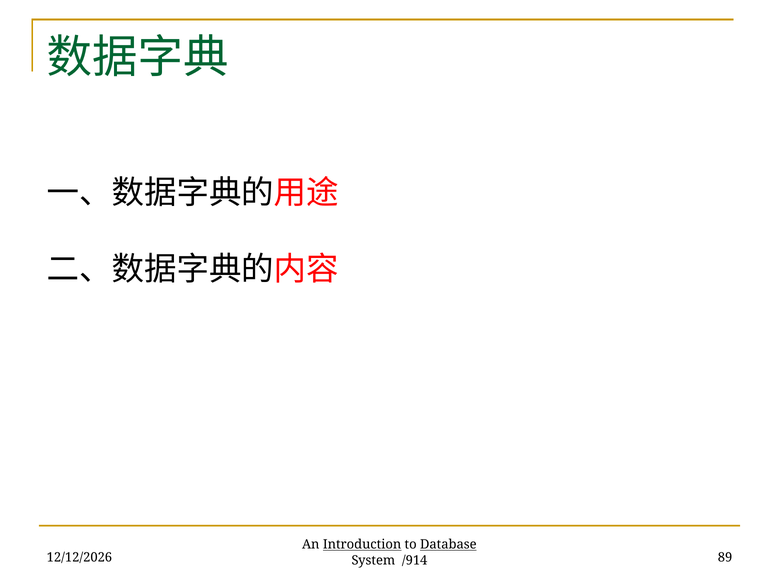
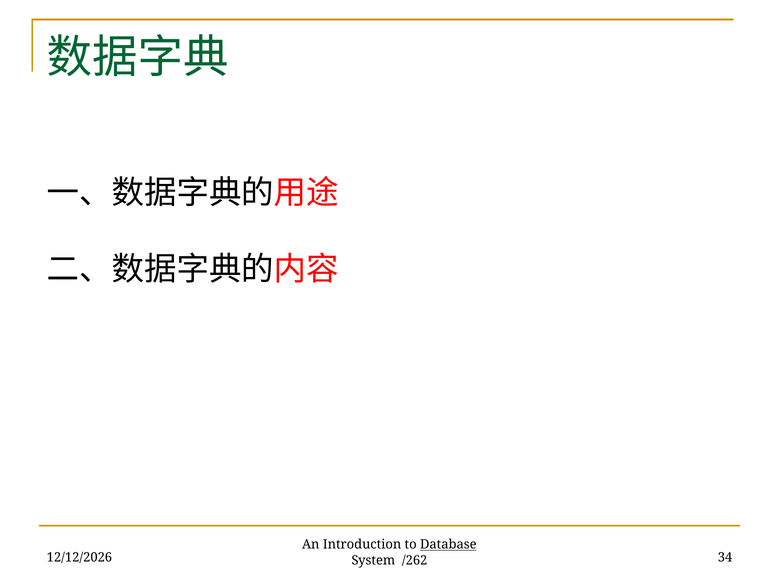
Introduction underline: present -> none (362, 545)
89: 89 -> 34 (725, 558)
/914: /914 -> /262 (415, 560)
